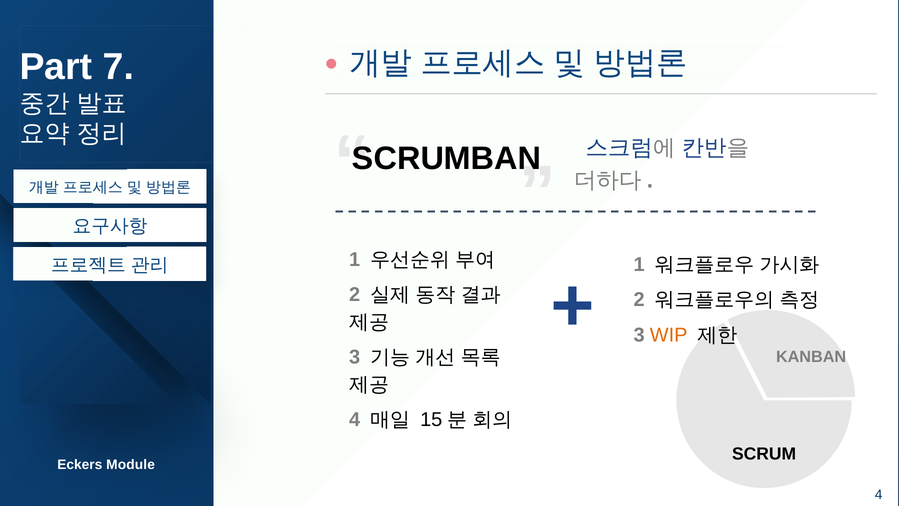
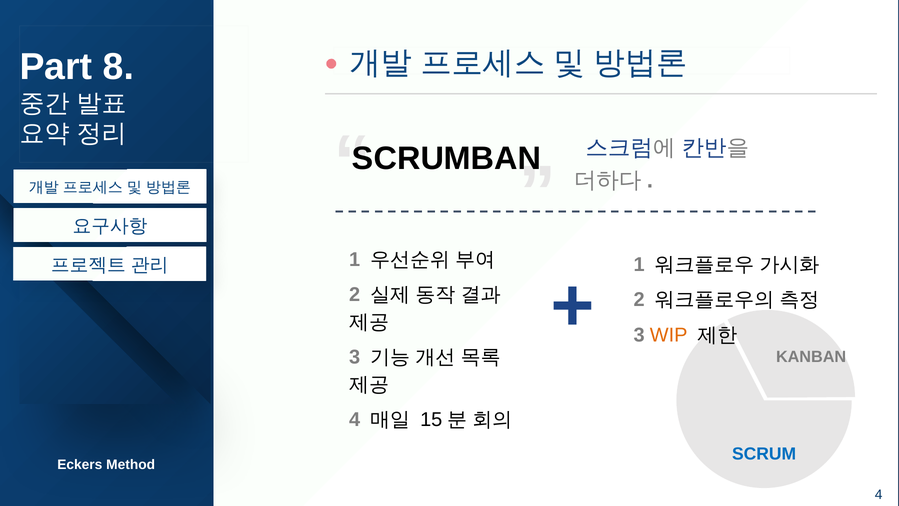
7: 7 -> 8 (118, 67)
SCRUM colour: black -> blue (764, 454)
Module: Module -> Method (131, 464)
